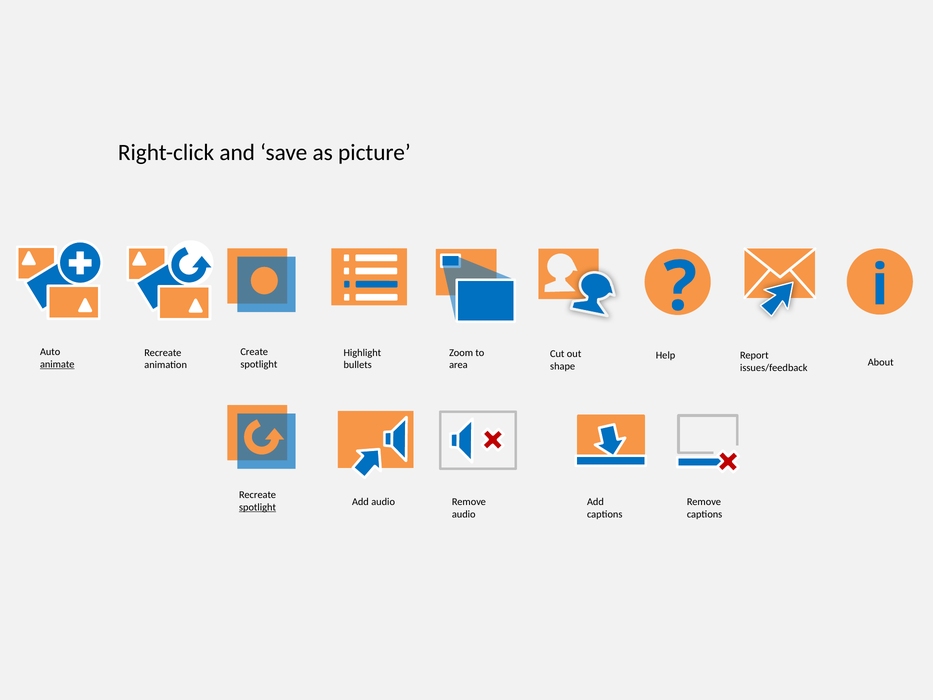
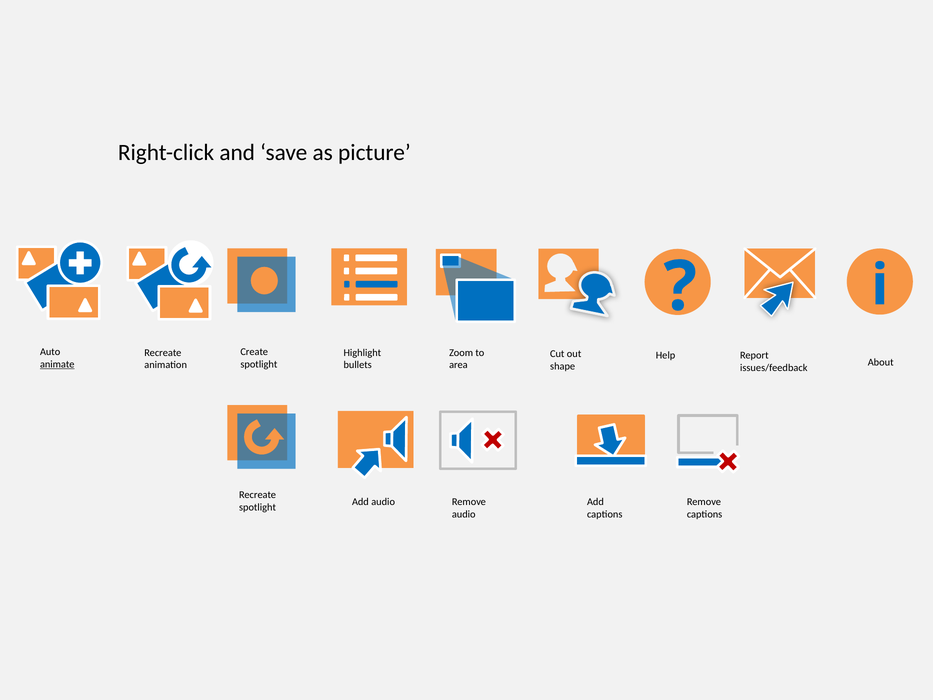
spotlight underline: present -> none (257, 507)
